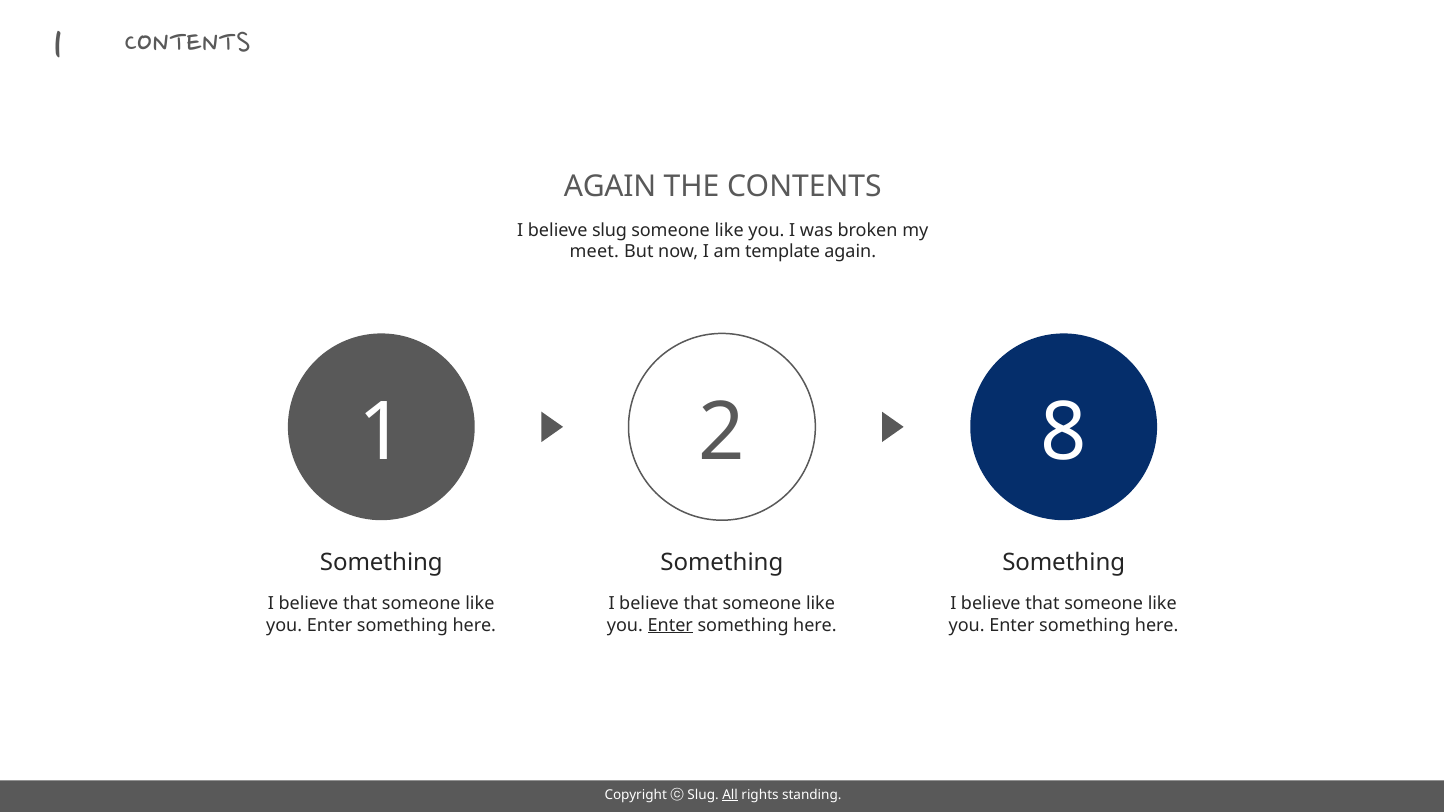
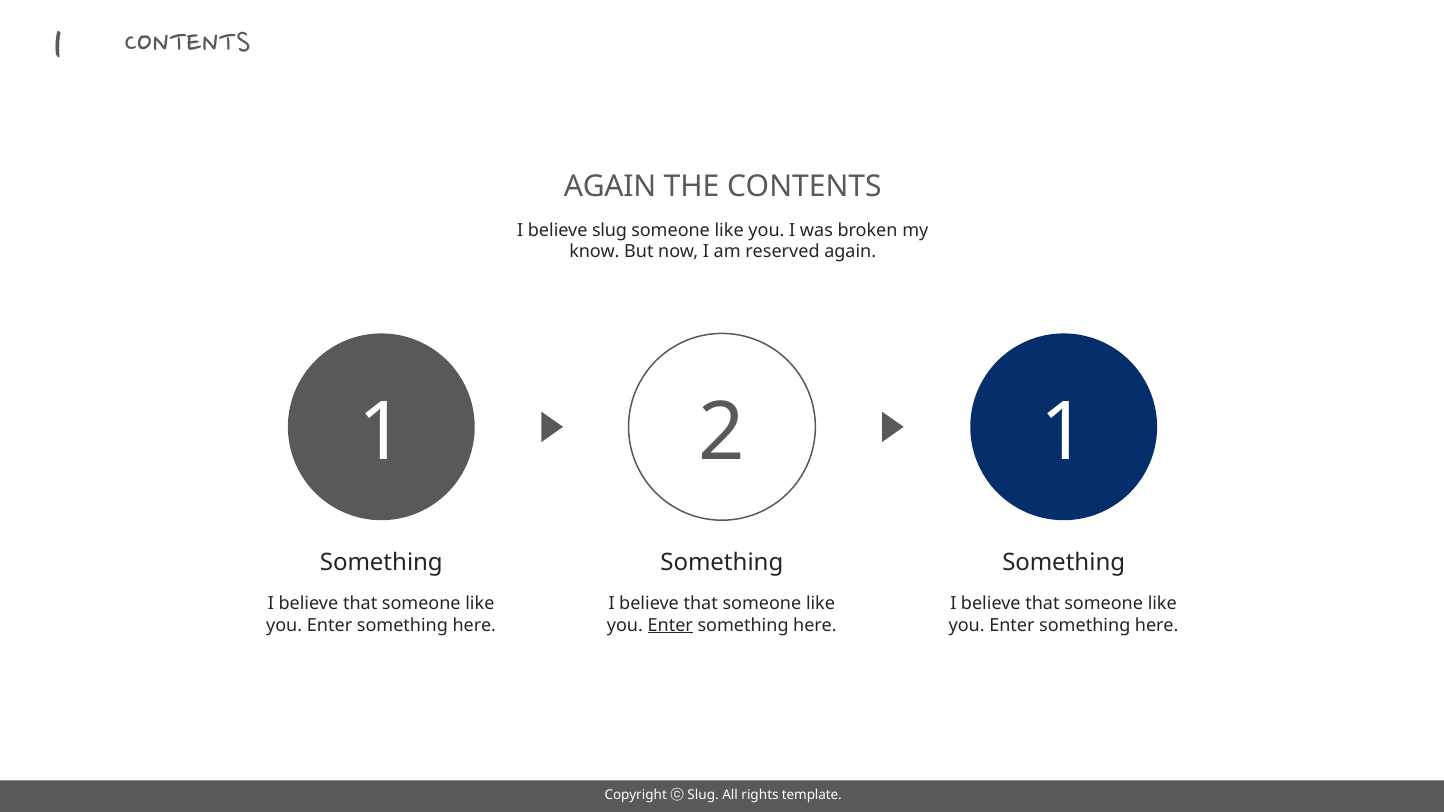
meet: meet -> know (594, 252)
template: template -> reserved (782, 252)
2 8: 8 -> 1 (1064, 433)
All underline: present -> none (730, 795)
standing: standing -> template (812, 795)
